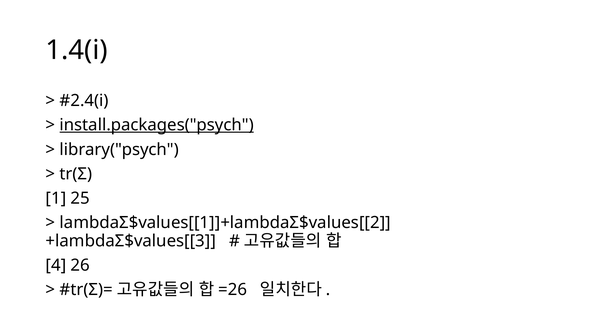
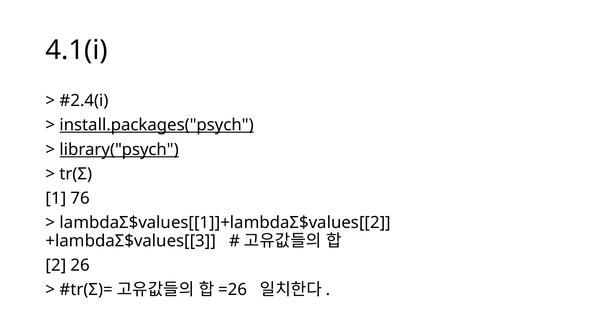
1.4(i: 1.4(i -> 4.1(i (77, 50)
library("psych underline: none -> present (119, 150)
25: 25 -> 76 (80, 198)
4: 4 -> 2 (56, 265)
